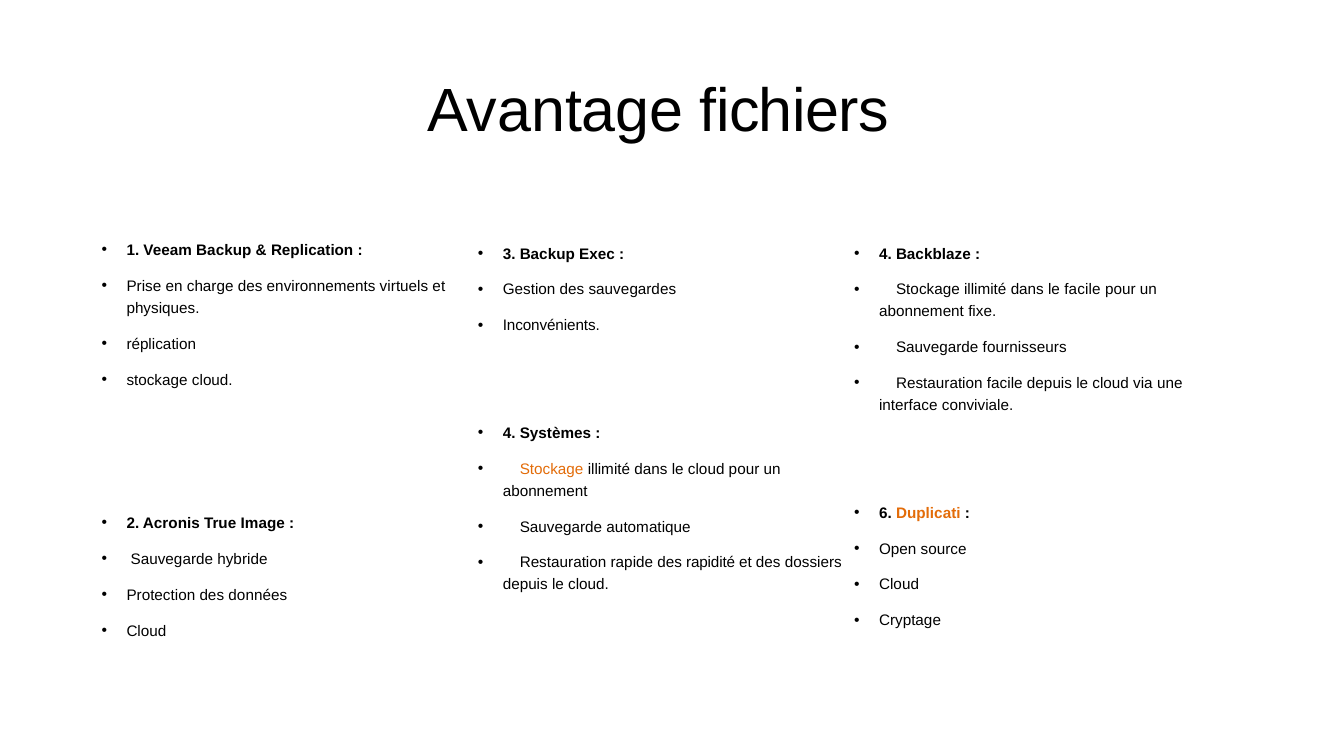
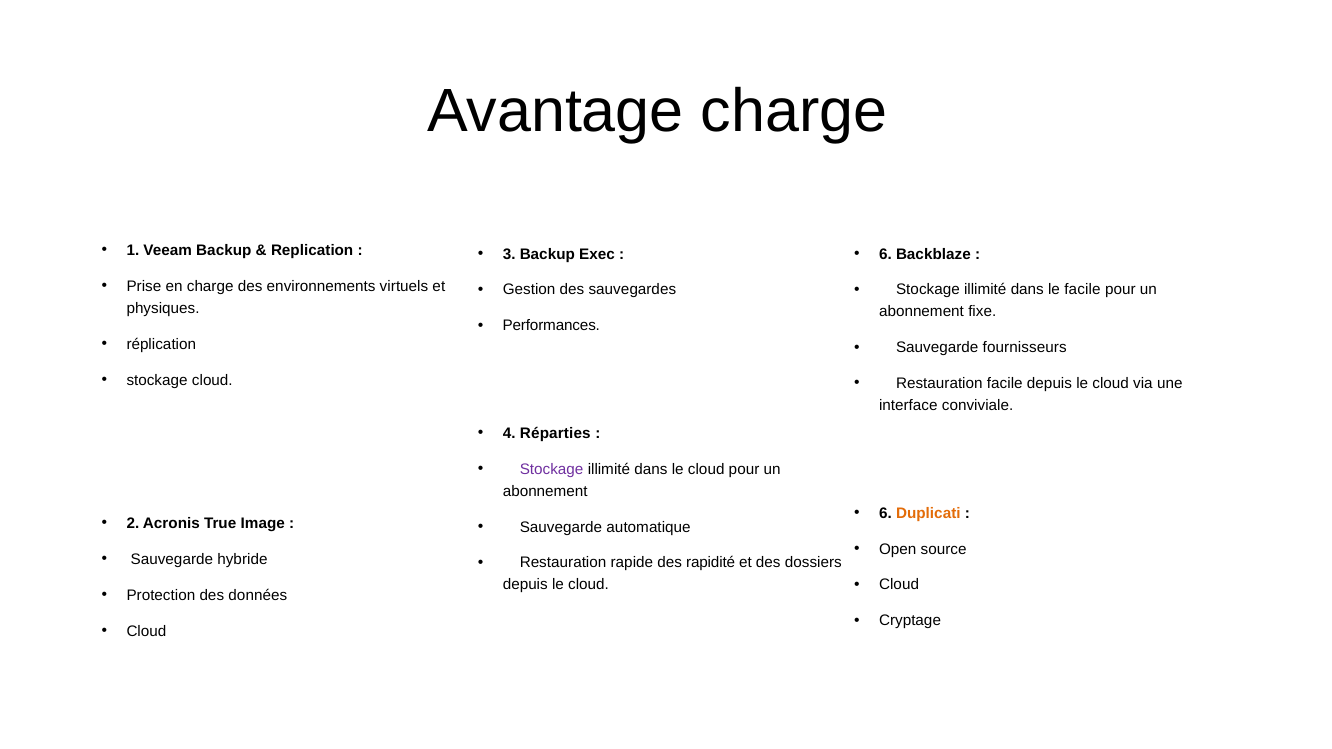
Avantage fichiers: fichiers -> charge (794, 112)
4: 4 -> 6 (885, 254)
Inconvénients: Inconvénients -> Performances (551, 326)
Systèmes: Systèmes -> Réparties (555, 434)
Stockage colour: orange -> purple (552, 469)
